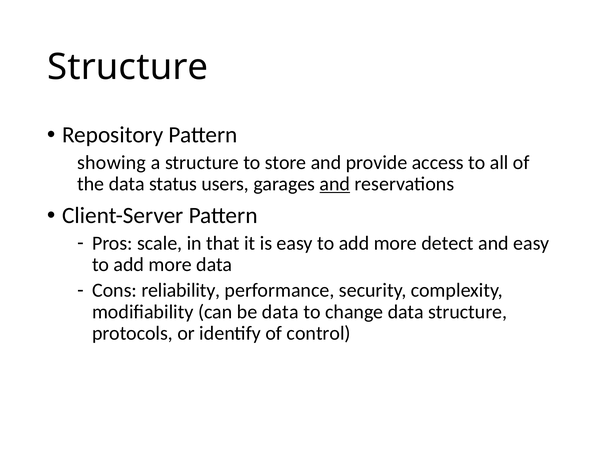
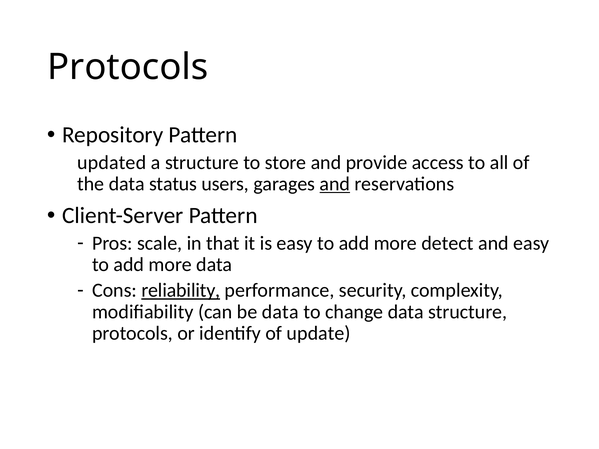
Structure: Structure -> Protocols (128, 67)
showing: showing -> updated (112, 163)
reliability underline: none -> present (181, 290)
control: control -> update (319, 334)
